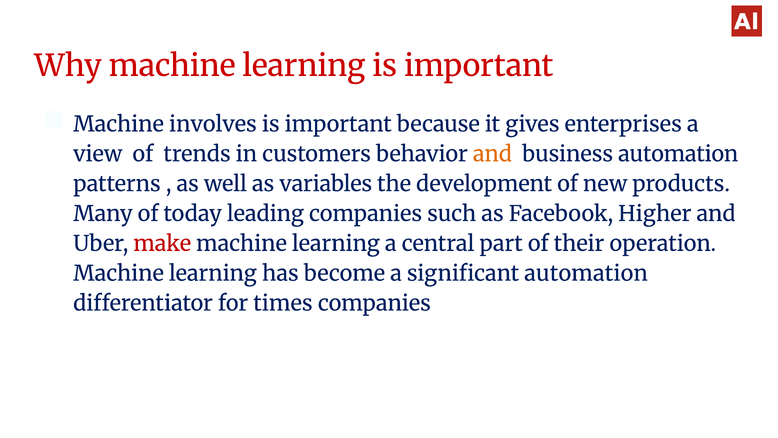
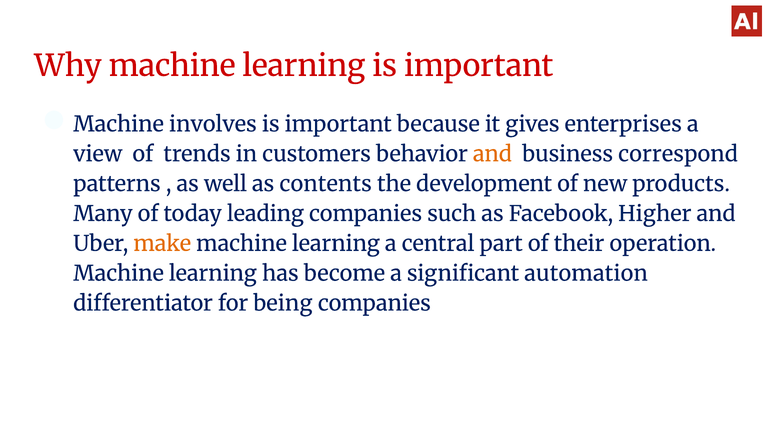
business automation: automation -> correspond (678, 154)
variables: variables -> contents (326, 184)
make colour: red -> orange (162, 244)
times: times -> being (283, 303)
